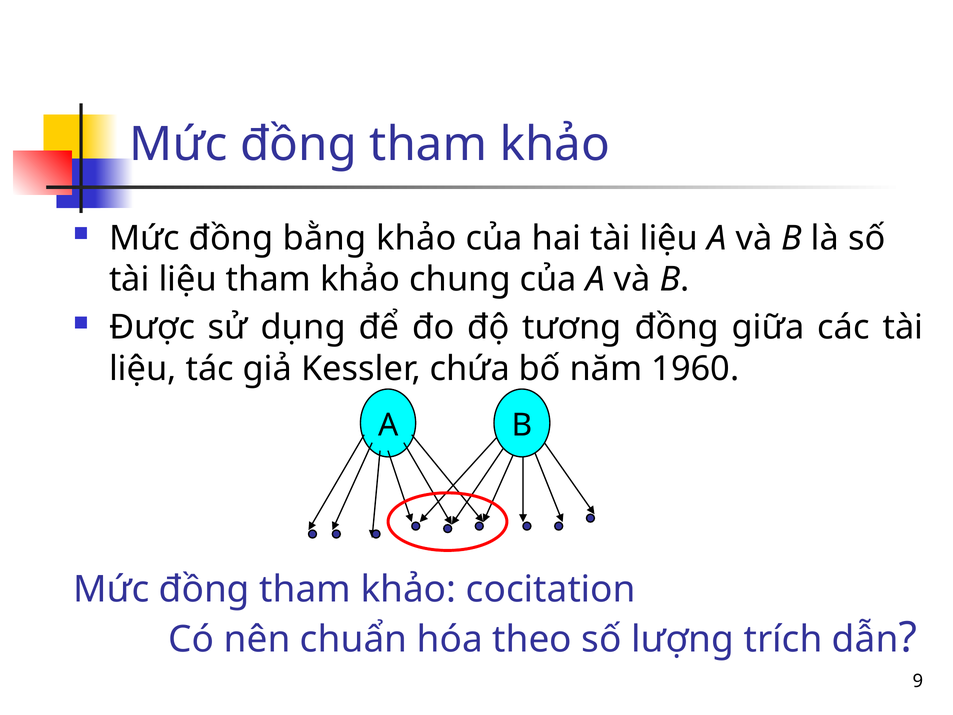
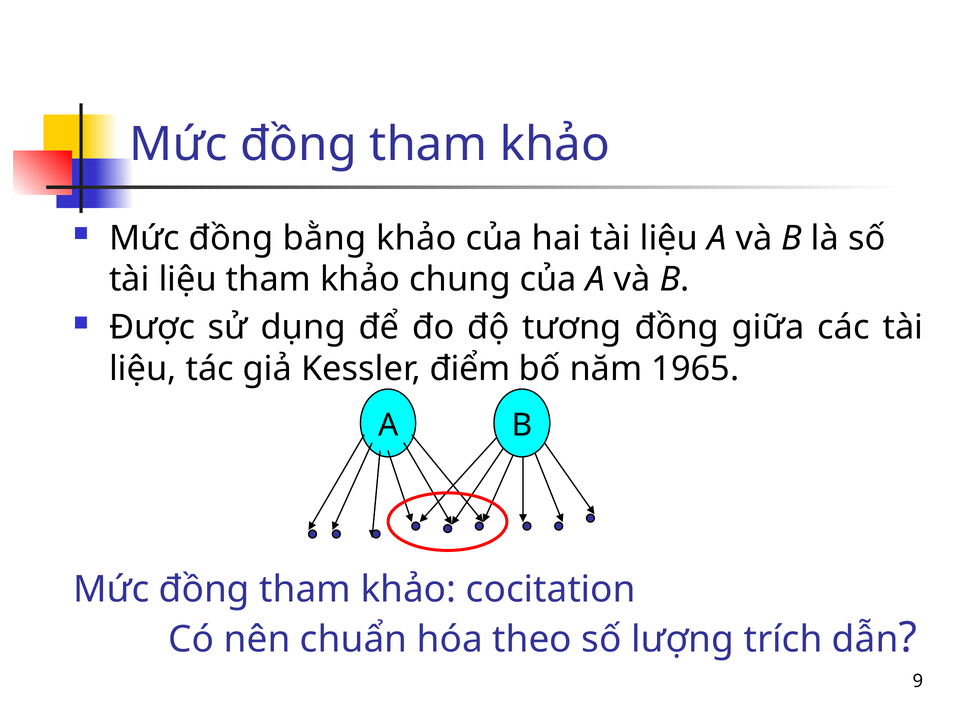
chứa: chứa -> điểm (470, 369)
1960: 1960 -> 1965 (695, 369)
